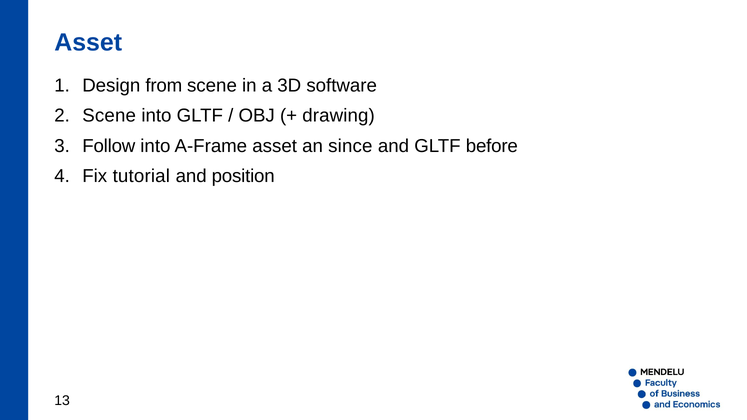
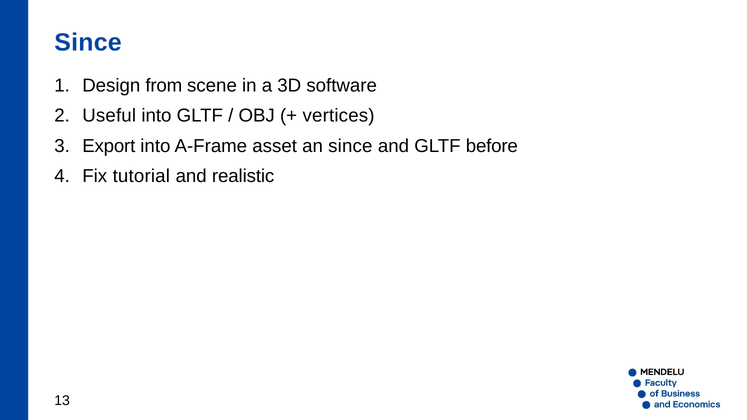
Asset: Asset -> Since (88, 42)
Scene: Scene -> Useful (109, 116)
drawing: drawing -> vertices (339, 116)
Follow: Follow -> Export (109, 146)
position: position -> realistic (243, 176)
